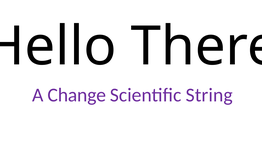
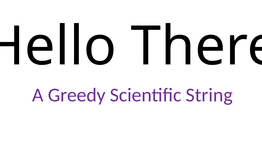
Change: Change -> Greedy (77, 95)
